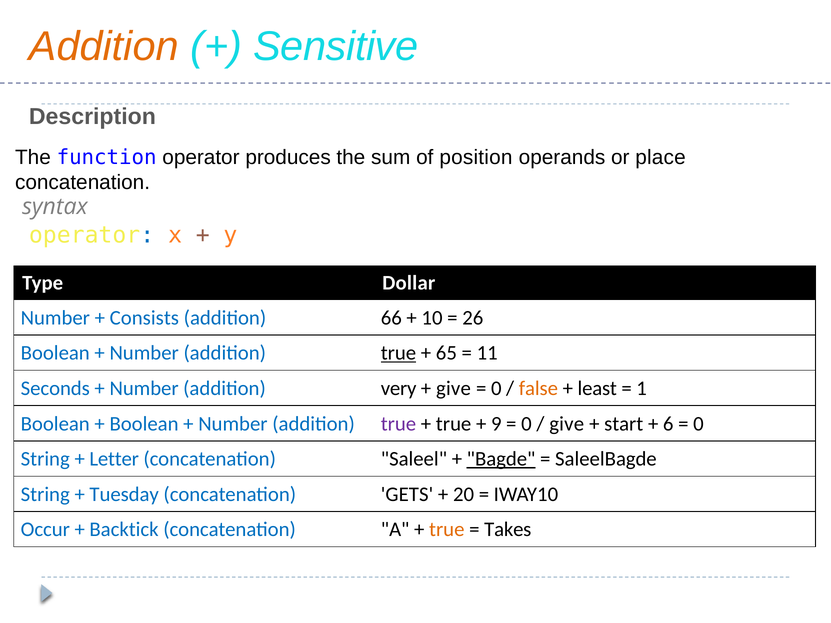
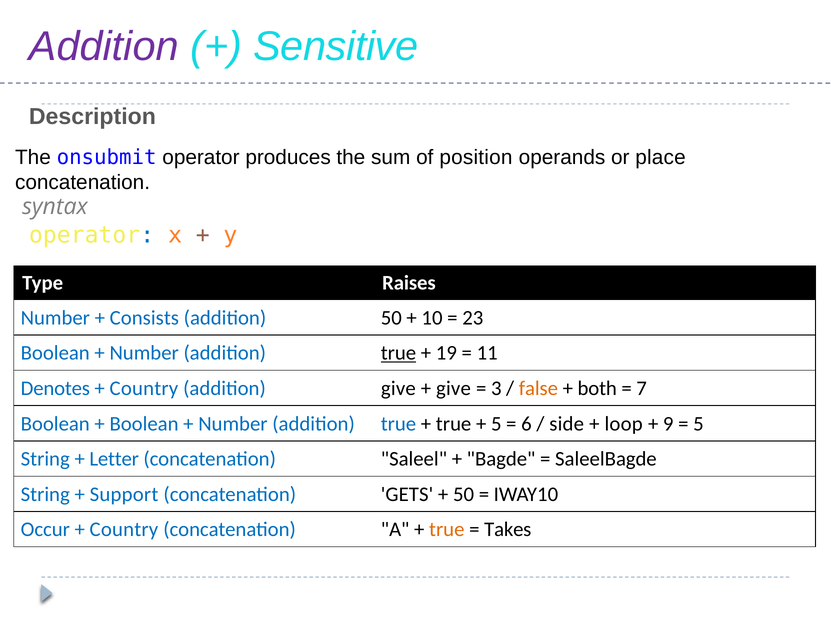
Addition colour: orange -> purple (104, 46)
function: function -> onsubmit (107, 158)
Dollar: Dollar -> Raises (409, 283)
addition 66: 66 -> 50 (391, 318)
26: 26 -> 23 (473, 318)
65: 65 -> 19 (446, 353)
Seconds: Seconds -> Denotes (55, 389)
Number: Number -> Country (144, 389)
addition very: very -> give (398, 389)
0: 0 -> 3 (496, 389)
least: least -> both (597, 389)
1: 1 -> 7 (642, 389)
true colour: purple -> blue (399, 424)
9: 9 -> 5 (496, 424)
0: 0 -> 6 (526, 424)
give: give -> side (567, 424)
start: start -> loop (624, 424)
6: 6 -> 9 (668, 424)
0: 0 -> 5 (698, 424)
Bagde underline: present -> none (501, 459)
Tuesday: Tuesday -> Support (124, 494)
20: 20 -> 50 (464, 494)
Backtick: Backtick -> Country (124, 530)
